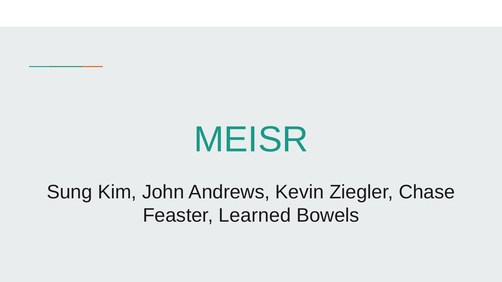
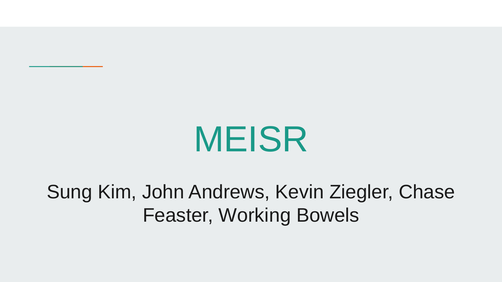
Learned: Learned -> Working (255, 216)
